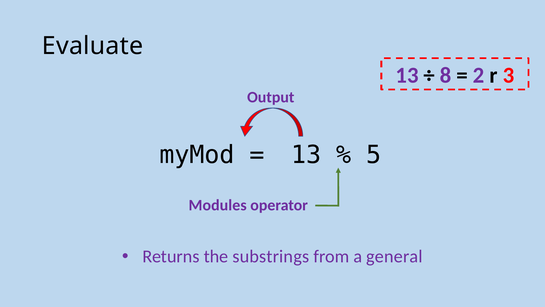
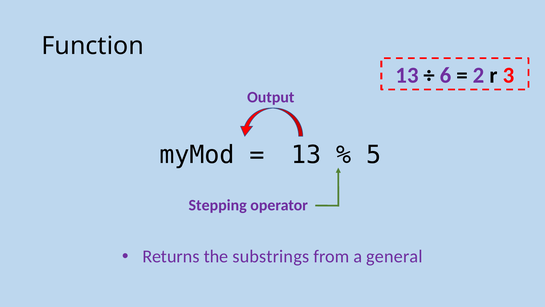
Evaluate: Evaluate -> Function (93, 46)
8: 8 -> 6 (446, 75)
Modules: Modules -> Stepping (218, 205)
